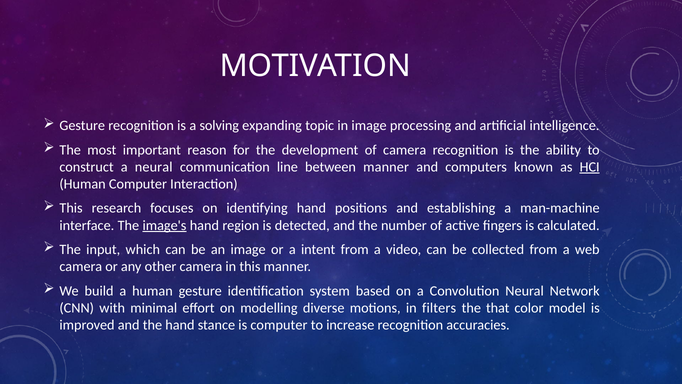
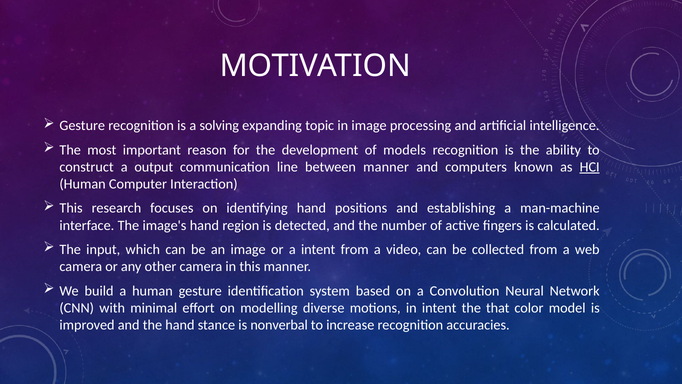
of camera: camera -> models (405, 150)
a neural: neural -> output (154, 167)
image's underline: present -> none (164, 225)
in filters: filters -> intent (439, 308)
is computer: computer -> nonverbal (279, 325)
